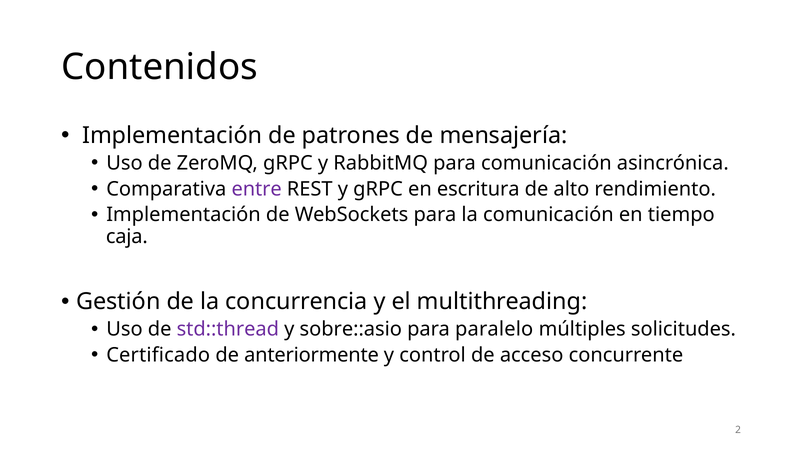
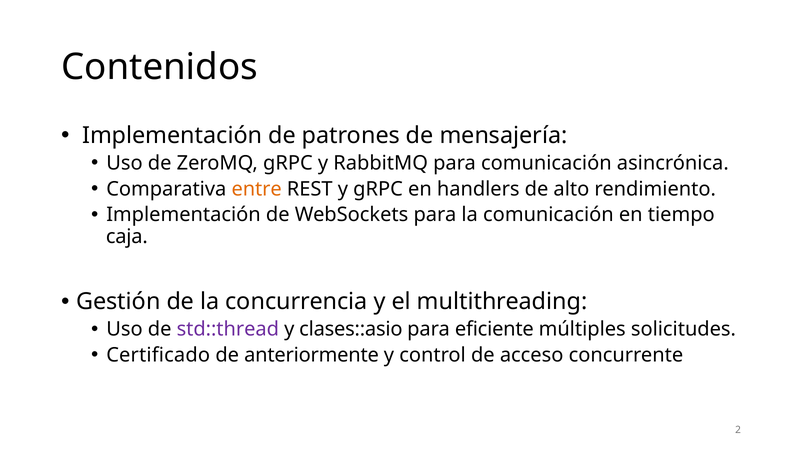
entre colour: purple -> orange (257, 189)
escritura: escritura -> handlers (478, 189)
sobre::asio: sobre::asio -> clases::asio (351, 329)
paralelo: paralelo -> eficiente (494, 329)
